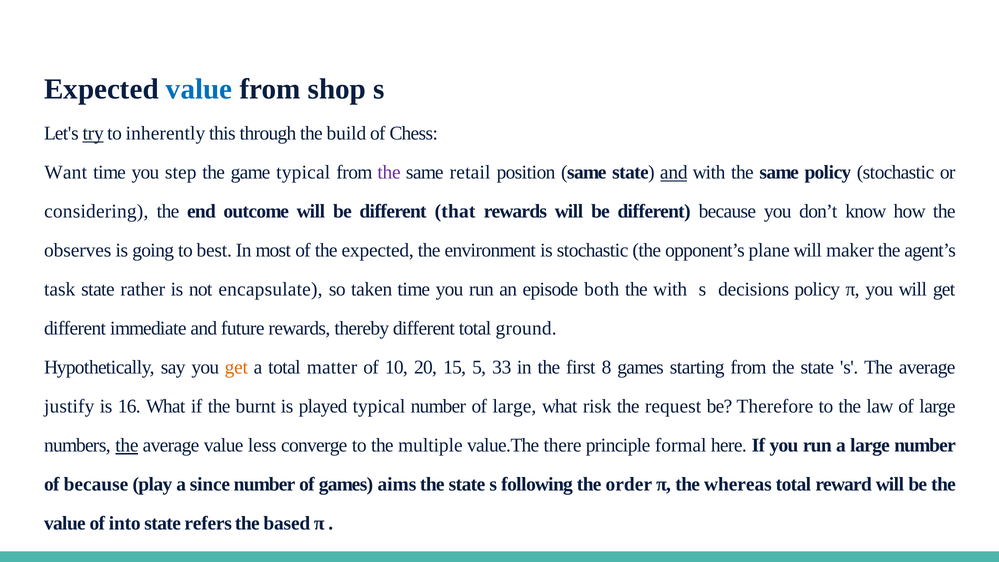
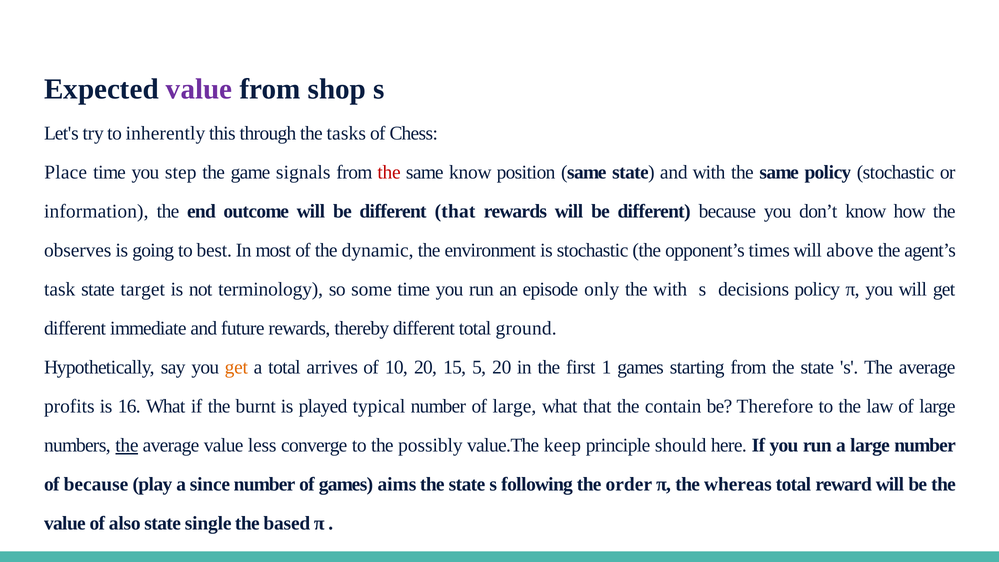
value colour: blue -> purple (199, 89)
try underline: present -> none (93, 134)
build: build -> tasks (346, 134)
Want: Want -> Place (66, 173)
game typical: typical -> signals (303, 173)
the colour: purple -> red (389, 173)
same retail: retail -> know (470, 173)
and underline: present -> none (674, 173)
considering: considering -> information (96, 211)
the expected: expected -> dynamic (378, 250)
plane: plane -> times (769, 250)
maker: maker -> above (850, 250)
rather: rather -> target (143, 289)
encapsulate: encapsulate -> terminology (271, 289)
taken: taken -> some (372, 289)
both: both -> only (602, 289)
matter: matter -> arrives (332, 367)
5 33: 33 -> 20 (502, 367)
8: 8 -> 1 (607, 367)
justify: justify -> profits (69, 406)
what risk: risk -> that (597, 406)
request: request -> contain (673, 406)
multiple: multiple -> possibly (430, 445)
there: there -> keep (562, 445)
formal: formal -> should (681, 445)
into: into -> also (125, 523)
refers: refers -> single (208, 523)
